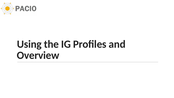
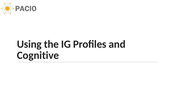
Overview: Overview -> Cognitive (38, 55)
